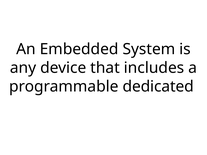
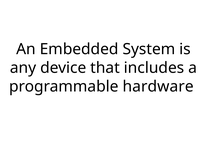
dedicated: dedicated -> hardware (158, 87)
